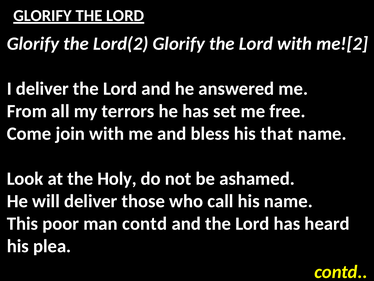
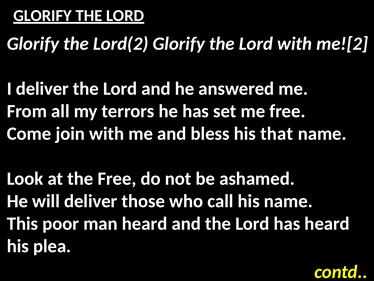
the Holy: Holy -> Free (117, 178)
man contd: contd -> heard (145, 223)
